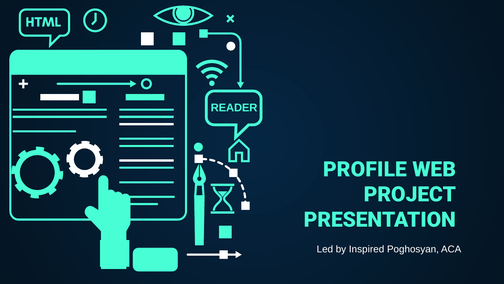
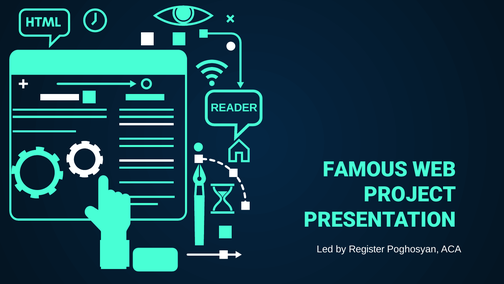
PROFILE: PROFILE -> FAMOUS (365, 169)
Inspired: Inspired -> Register (367, 249)
